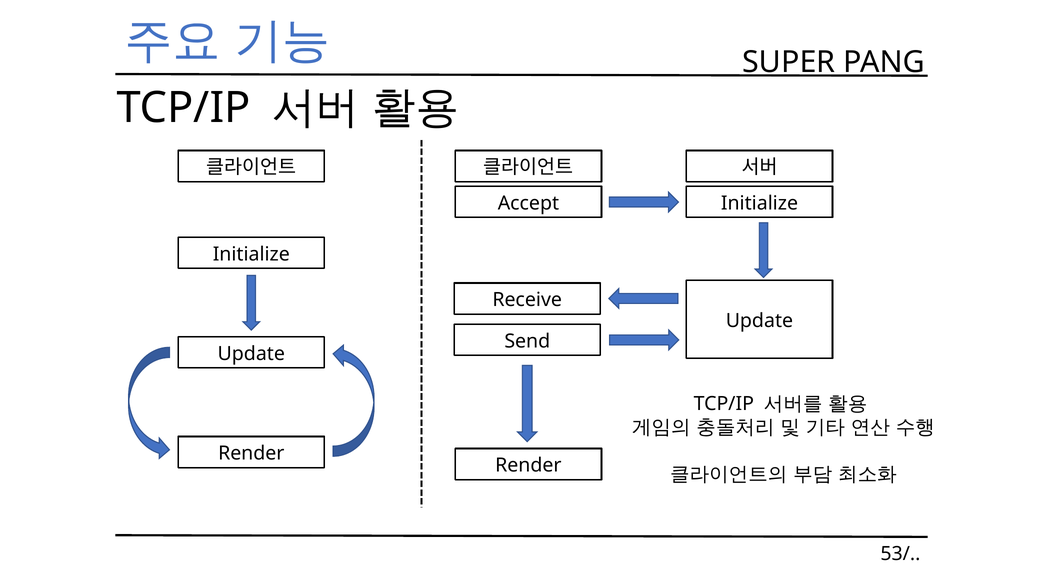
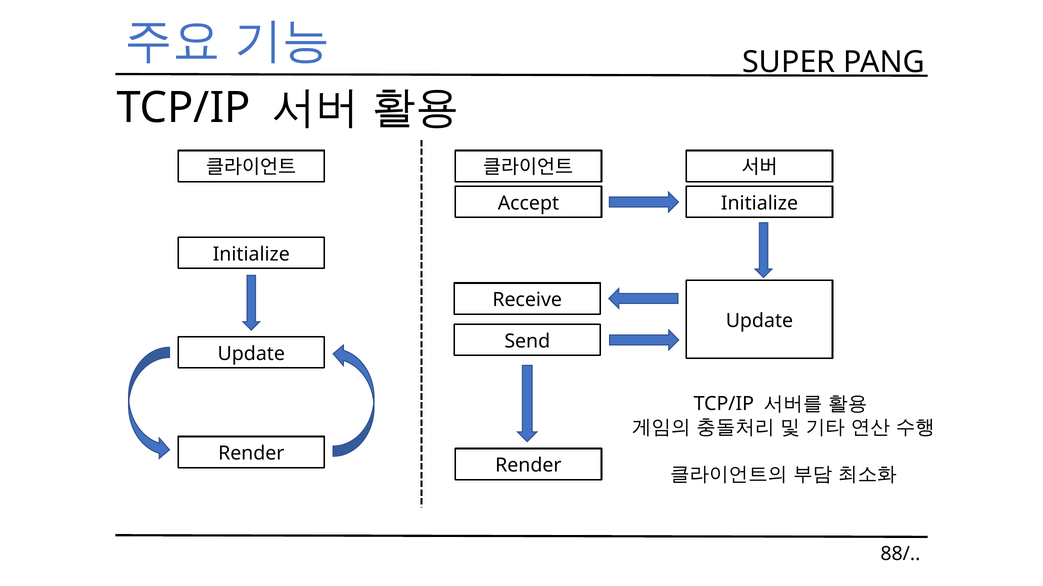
53/: 53/ -> 88/ (900, 554)
